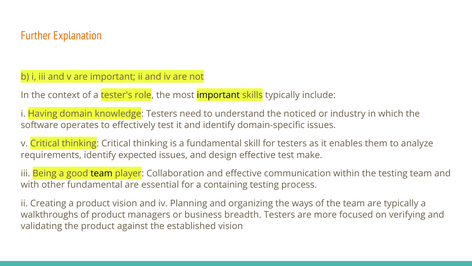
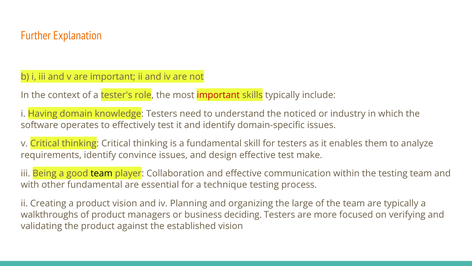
important colour: black -> red (218, 95)
expected: expected -> convince (137, 155)
containing: containing -> technique (225, 185)
ways: ways -> large (302, 203)
breadth: breadth -> deciding (243, 214)
